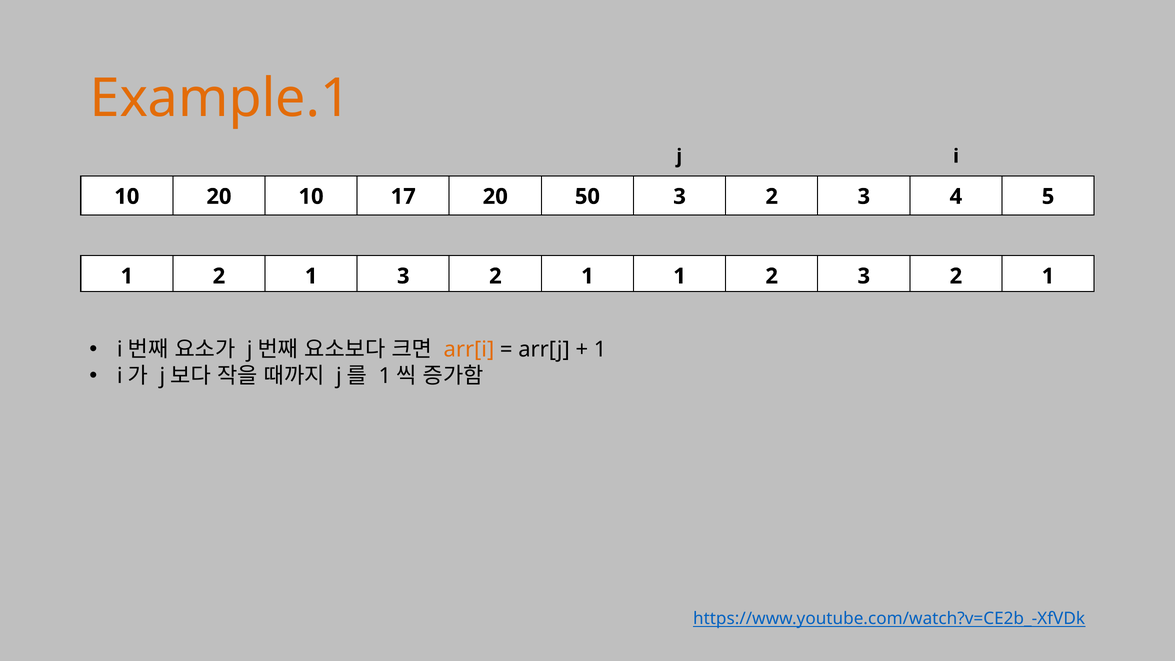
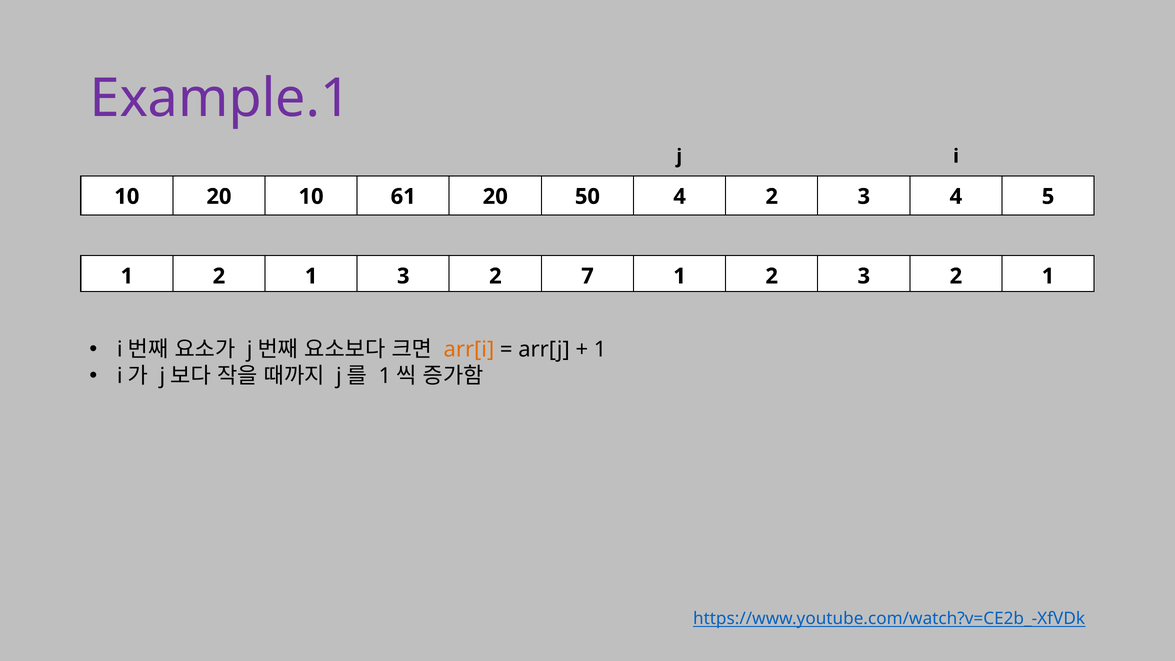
Example.1 colour: orange -> purple (220, 99)
17: 17 -> 61 (403, 197)
50 3: 3 -> 4 (680, 197)
1 3 2 1: 1 -> 7 (587, 276)
